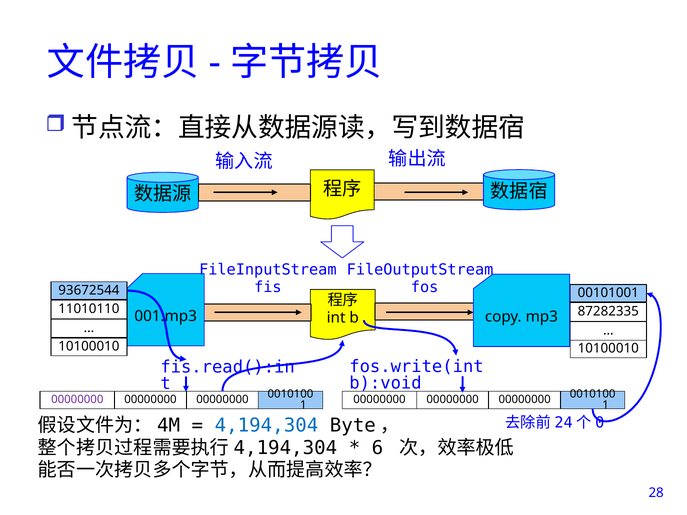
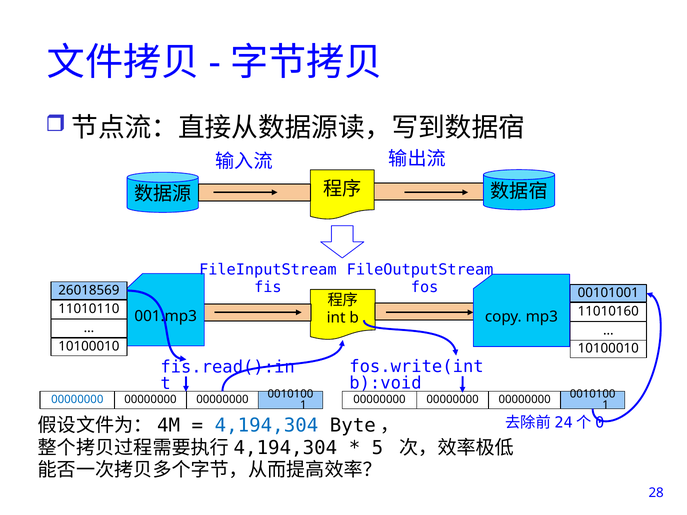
93672544: 93672544 -> 26018569 (89, 290)
87282335: 87282335 -> 11010160 (608, 312)
00000000 colour: purple -> blue (77, 400)
6: 6 -> 5 (377, 448)
